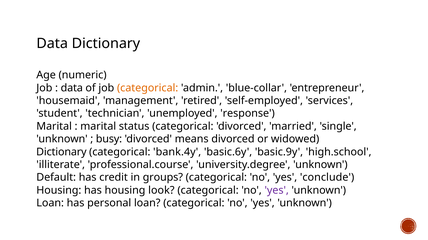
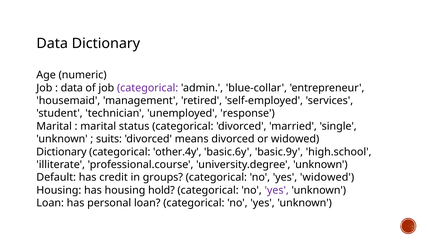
categorical colour: orange -> purple (148, 88)
busy: busy -> suits (109, 140)
bank.4y: bank.4y -> other.4y (177, 152)
yes conclude: conclude -> widowed (327, 178)
look: look -> hold (161, 191)
